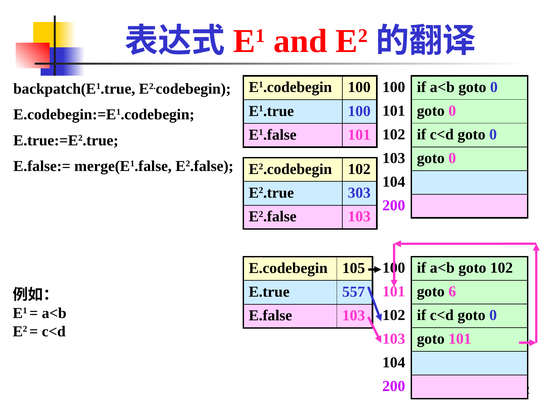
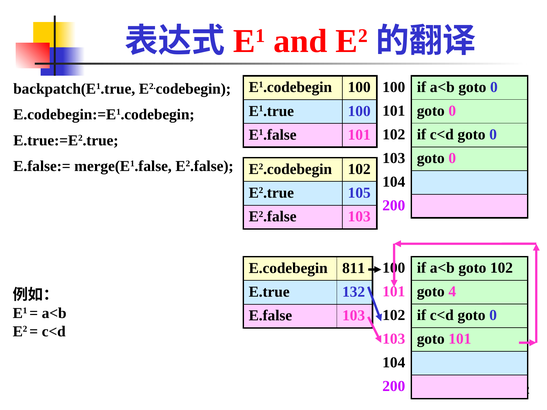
303: 303 -> 105 (359, 193)
105: 105 -> 811 (354, 268)
6: 6 -> 4 (452, 292)
557: 557 -> 132 (354, 292)
